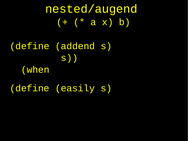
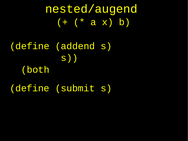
when: when -> both (35, 70)
easily: easily -> submit (75, 88)
